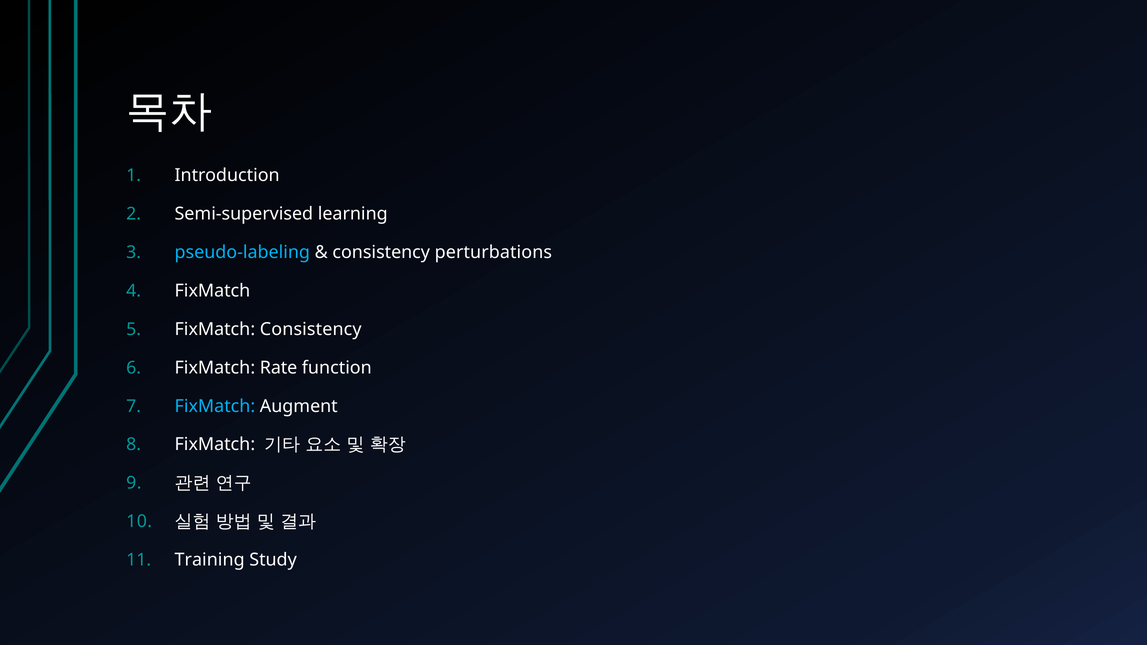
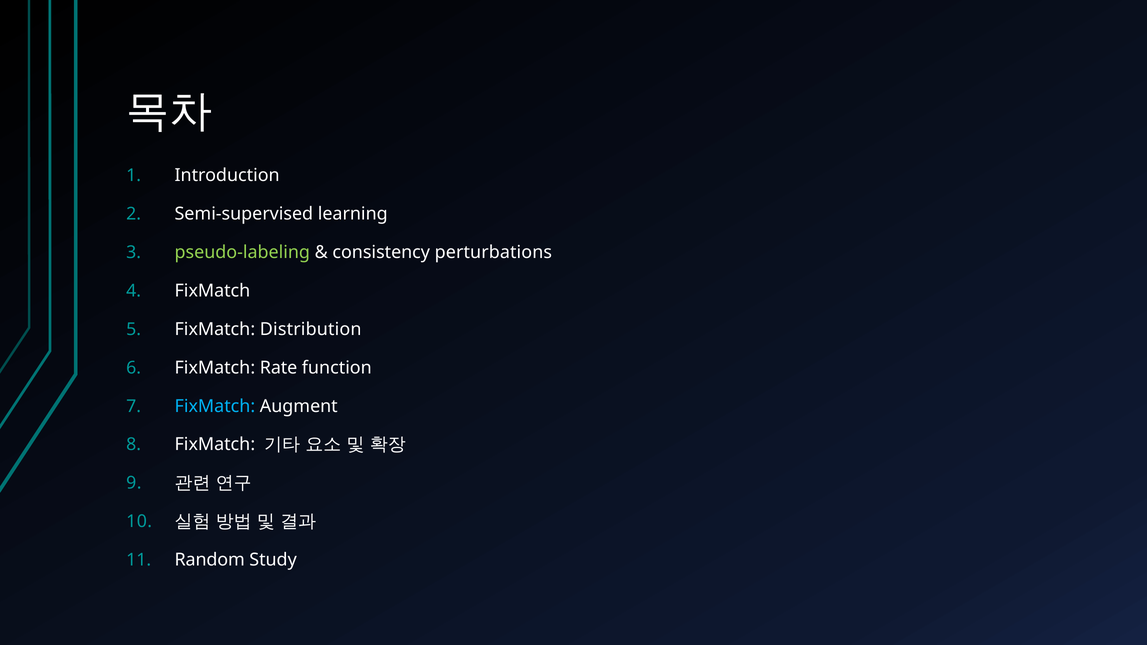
pseudo-labeling colour: light blue -> light green (242, 252)
FixMatch Consistency: Consistency -> Distribution (311, 329)
Training: Training -> Random (210, 560)
